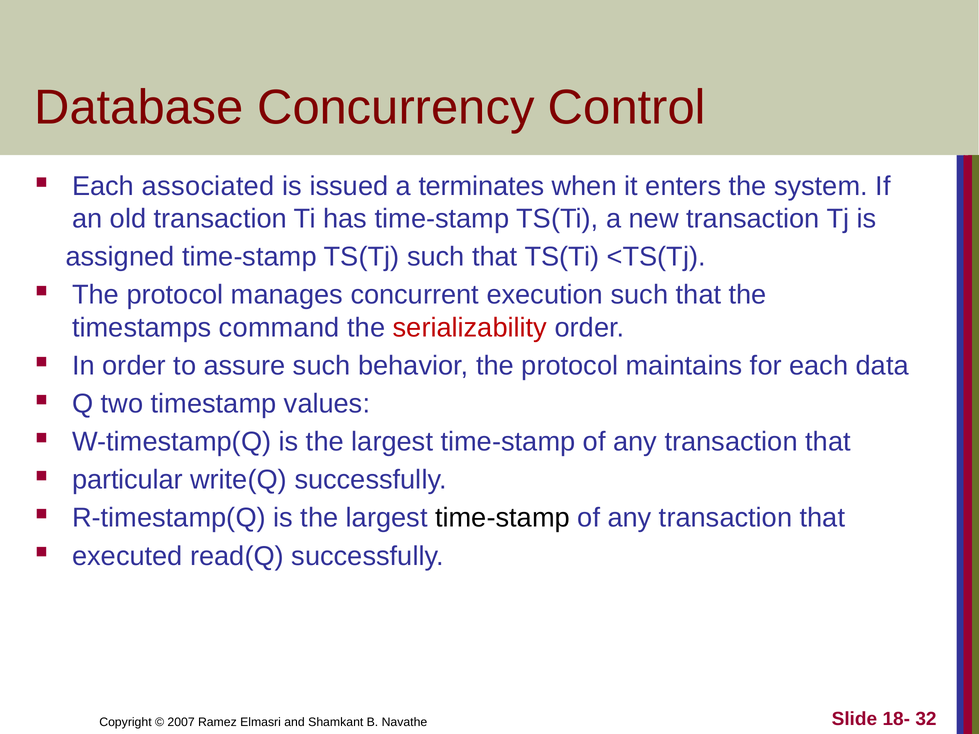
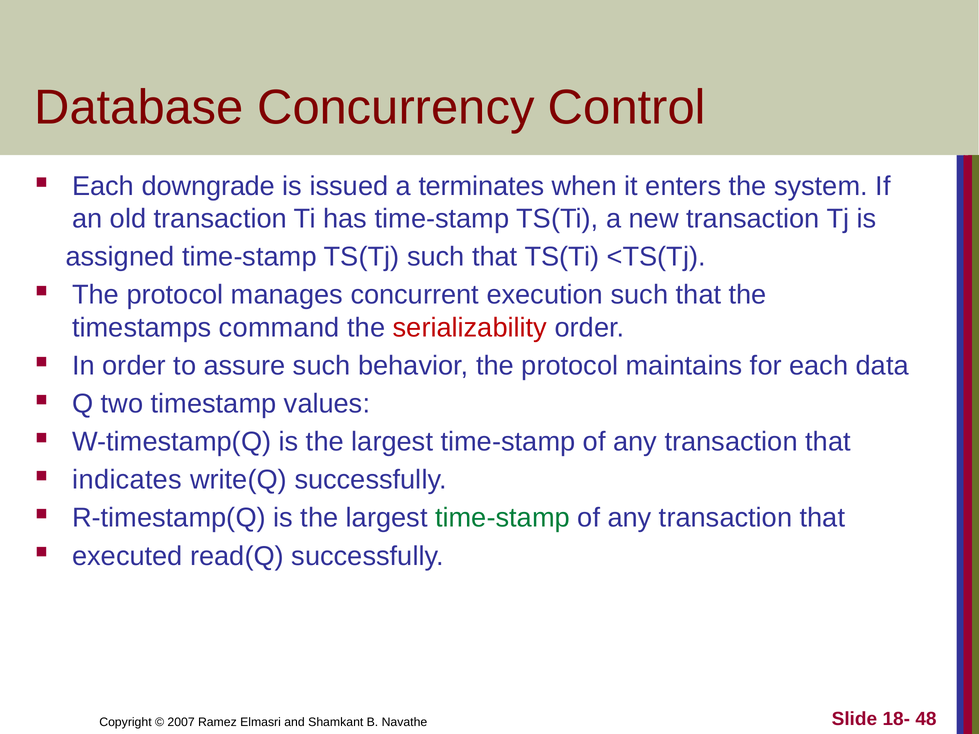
associated: associated -> downgrade (208, 186)
particular: particular -> indicates (127, 480)
time-stamp colour: black -> green (503, 518)
32: 32 -> 48 (926, 719)
